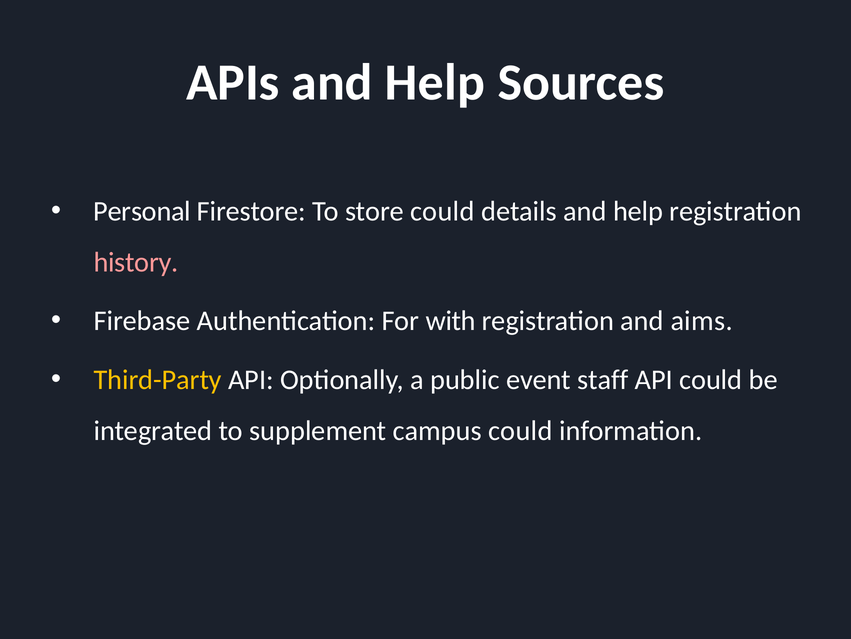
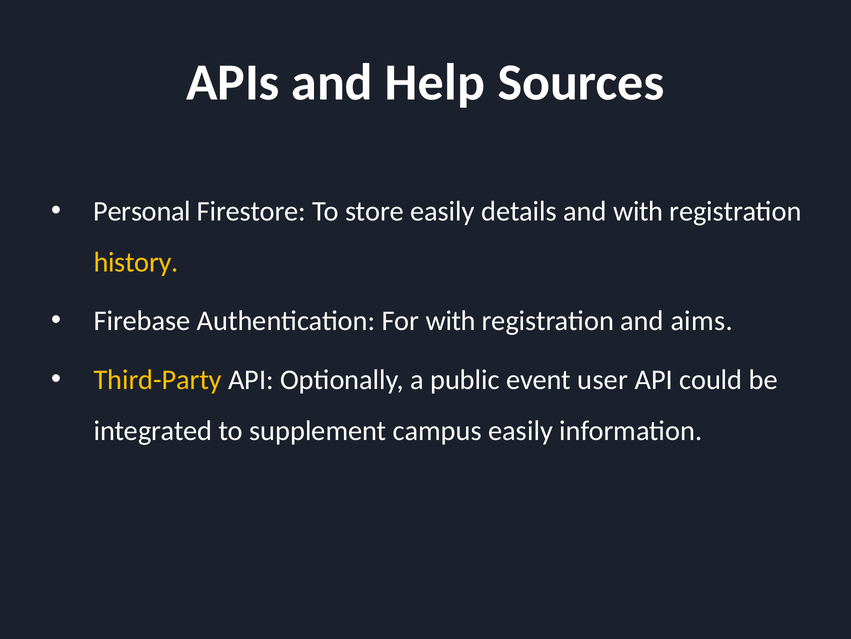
store could: could -> easily (442, 211)
details and help: help -> with (638, 211)
history colour: pink -> yellow (136, 262)
staff: staff -> user (603, 379)
campus could: could -> easily (521, 430)
